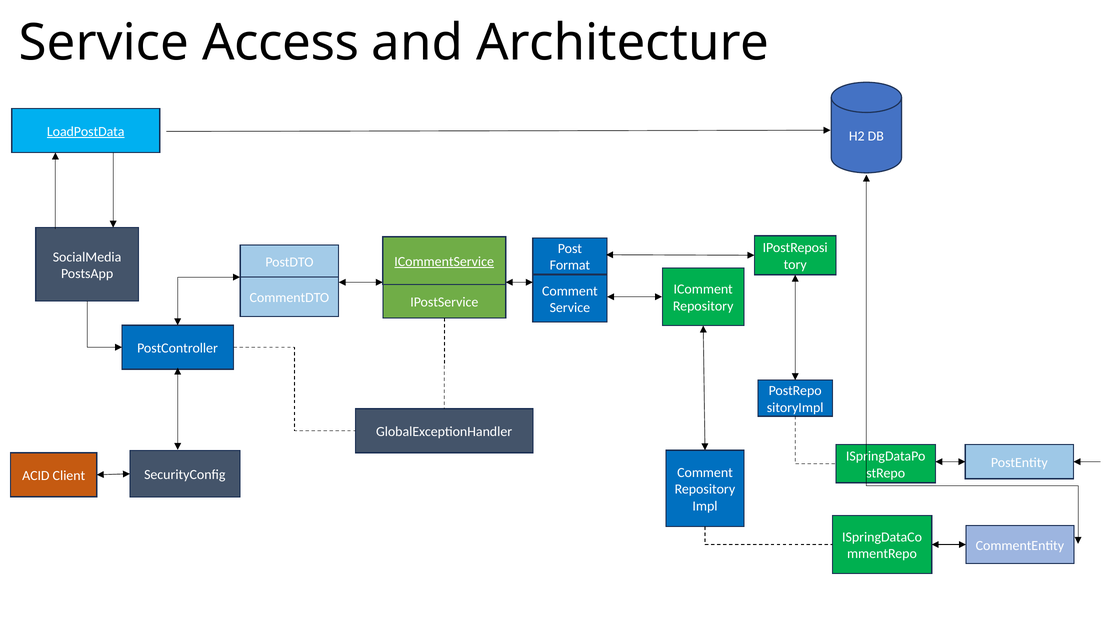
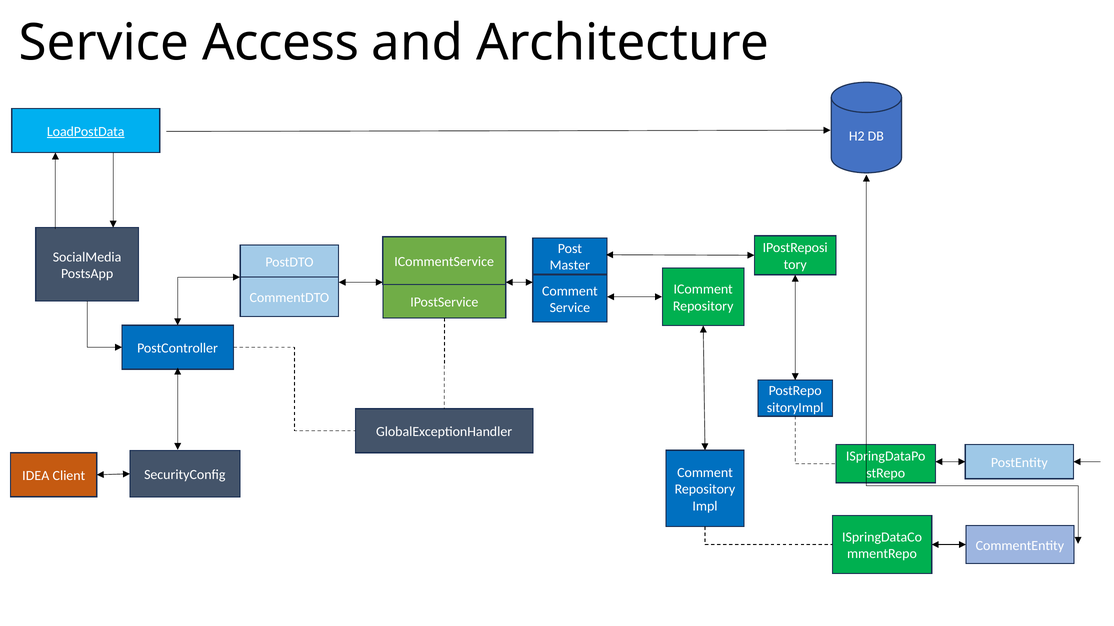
ICommentService underline: present -> none (444, 262)
Format: Format -> Master (570, 266)
ACID: ACID -> IDEA (36, 476)
